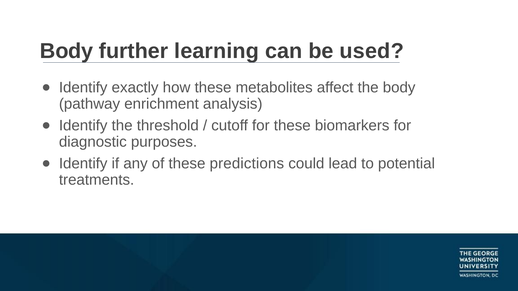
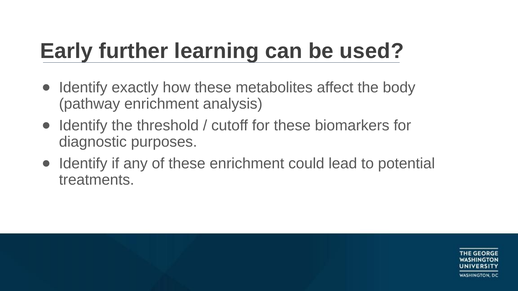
Body: Body -> Early (67, 51)
these predictions: predictions -> enrichment (247, 164)
